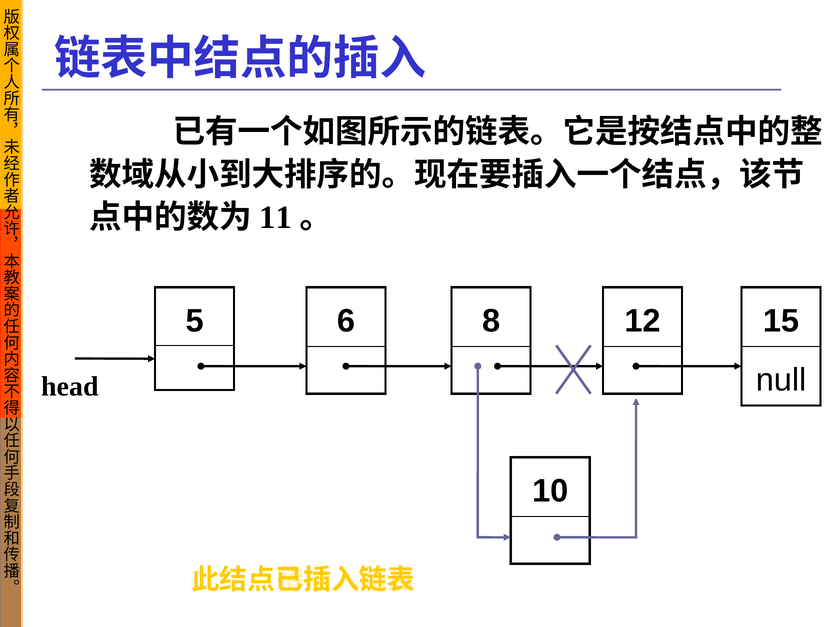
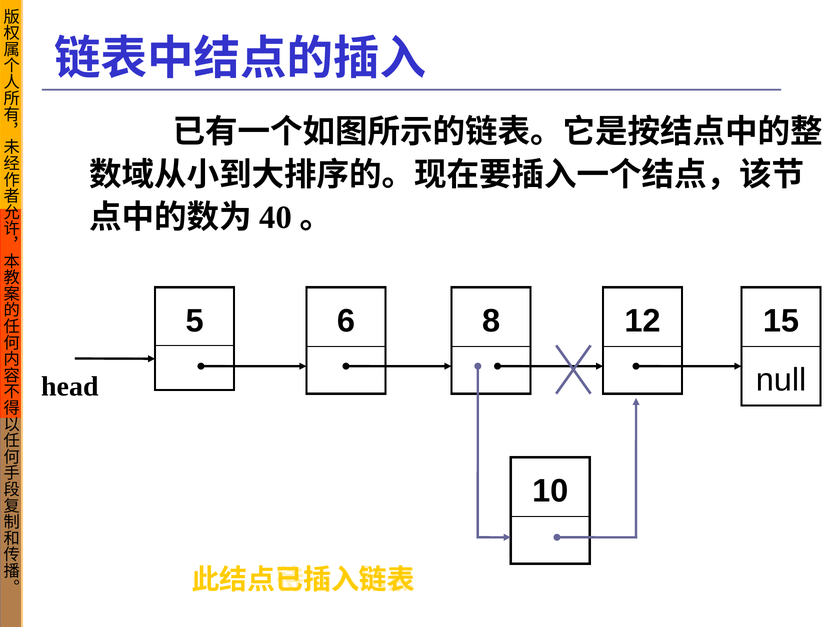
11: 11 -> 40 (276, 218)
